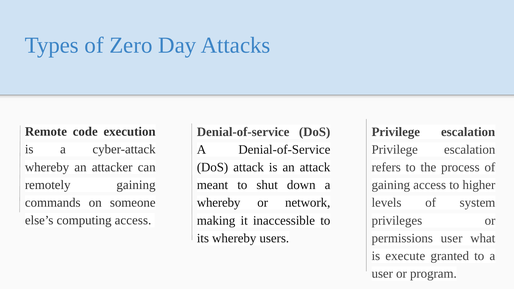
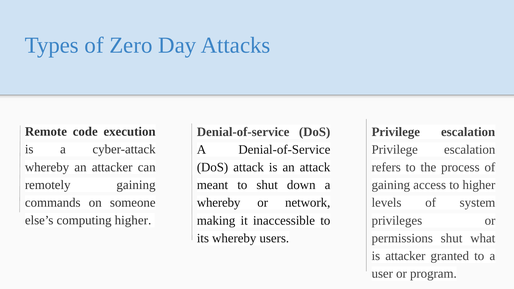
computing access: access -> higher (133, 220)
permissions user: user -> shut (452, 238)
is execute: execute -> attacker (405, 256)
